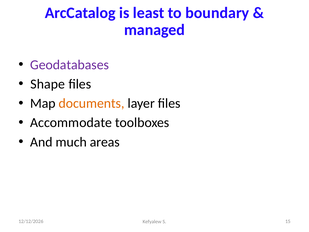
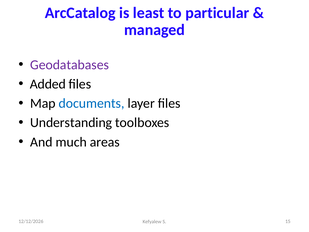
boundary: boundary -> particular (217, 13)
Shape: Shape -> Added (48, 84)
documents colour: orange -> blue (92, 103)
Accommodate: Accommodate -> Understanding (71, 123)
